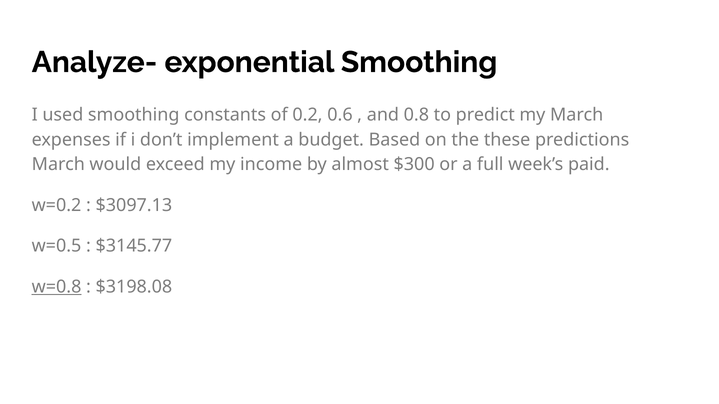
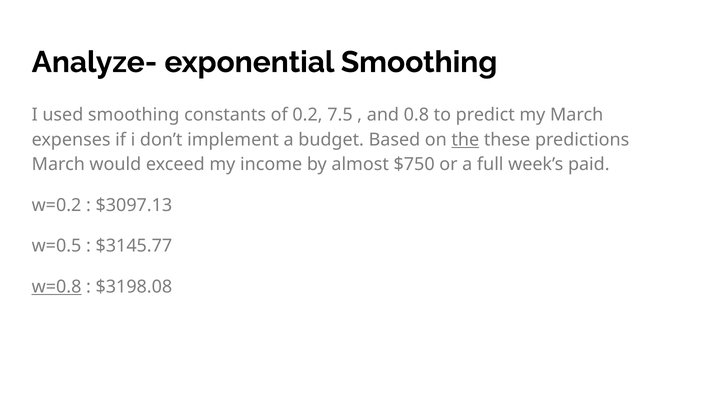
0.6: 0.6 -> 7.5 (340, 115)
the underline: none -> present (465, 140)
$300: $300 -> $750 (414, 165)
